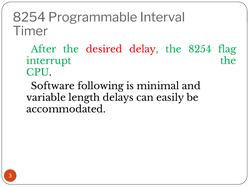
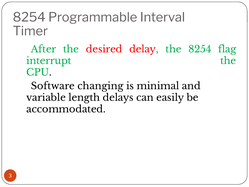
following: following -> changing (100, 86)
